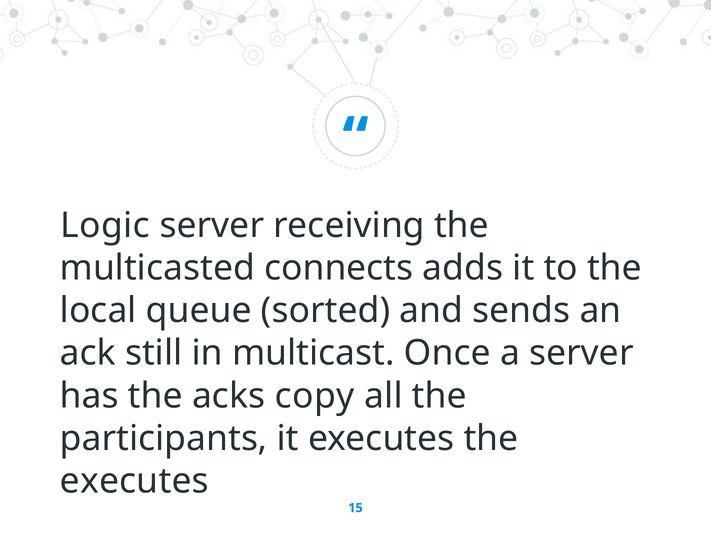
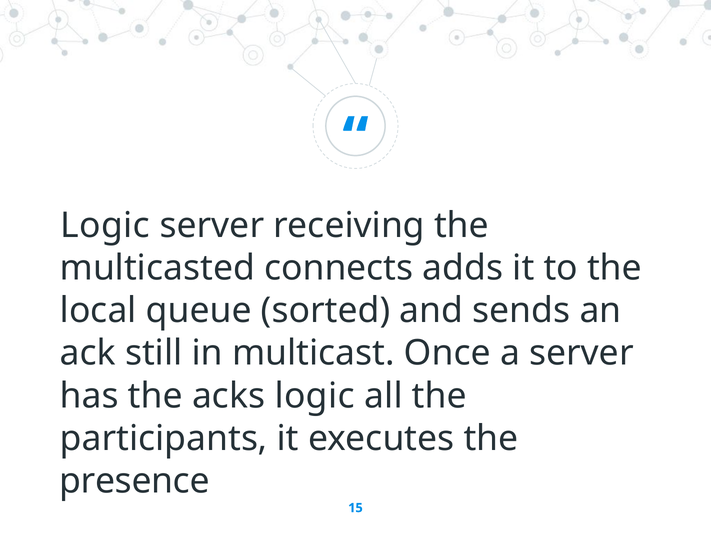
acks copy: copy -> logic (315, 396)
executes: executes -> presence (135, 481)
